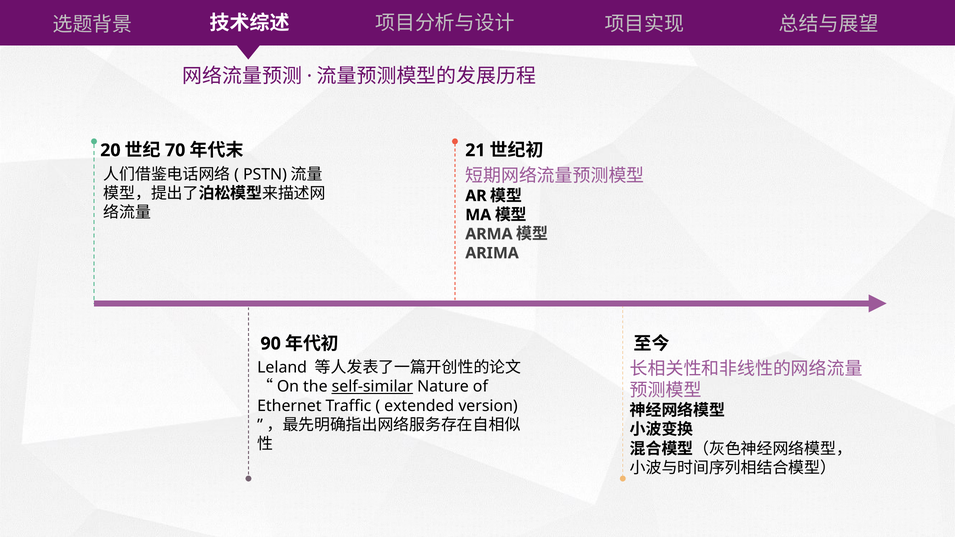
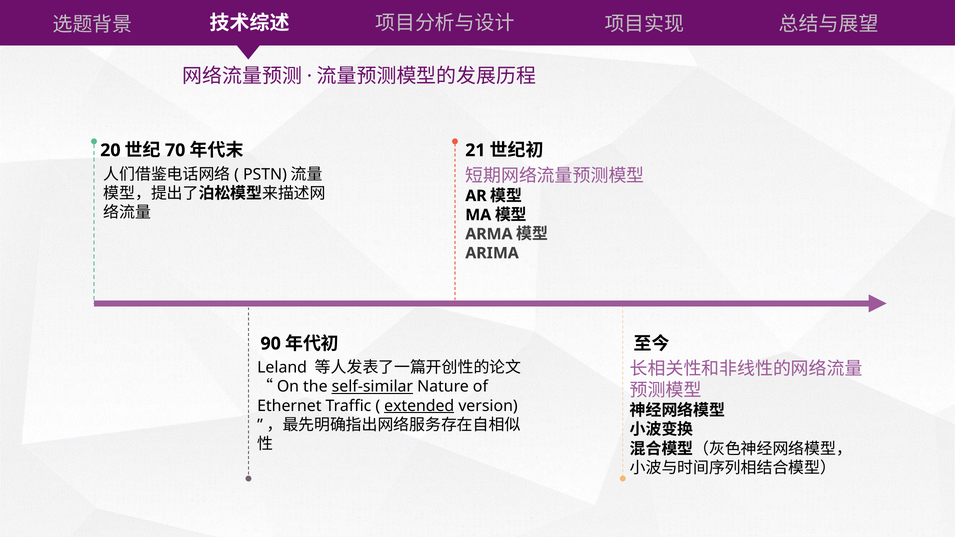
extended underline: none -> present (419, 406)
